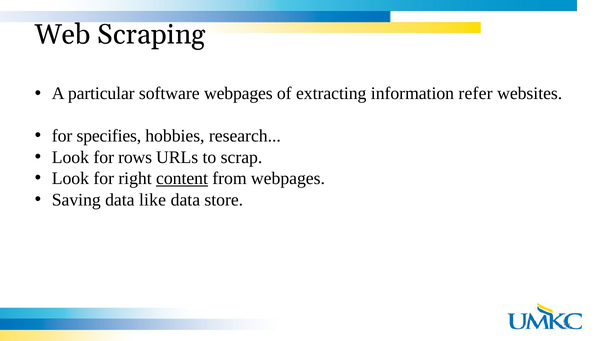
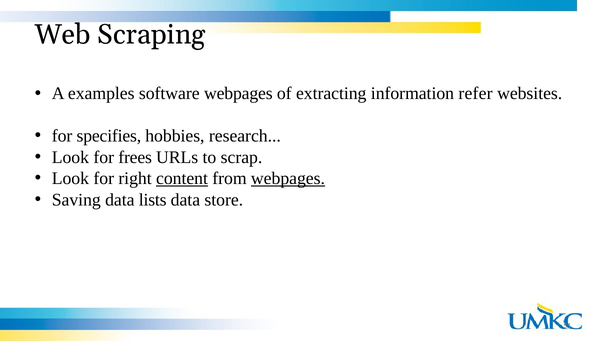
particular: particular -> examples (101, 94)
rows: rows -> frees (135, 157)
webpages underline: none -> present (288, 179)
like: like -> lists (153, 200)
